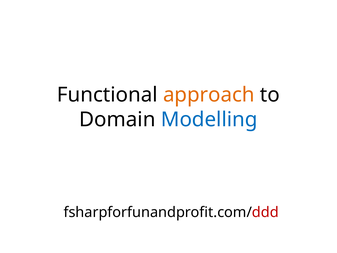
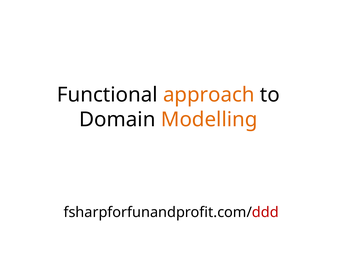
Modelling colour: blue -> orange (209, 119)
